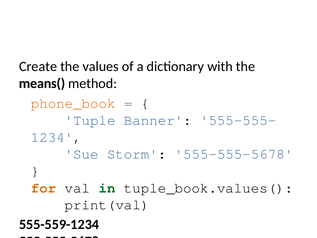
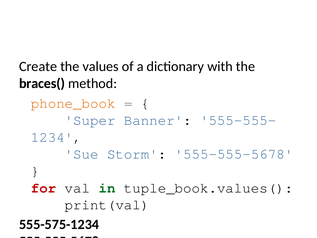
means(: means( -> braces( (42, 83)
Tuple: Tuple -> Super (90, 120)
for colour: orange -> red (44, 188)
555-559-1234: 555-559-1234 -> 555-575-1234 (59, 224)
